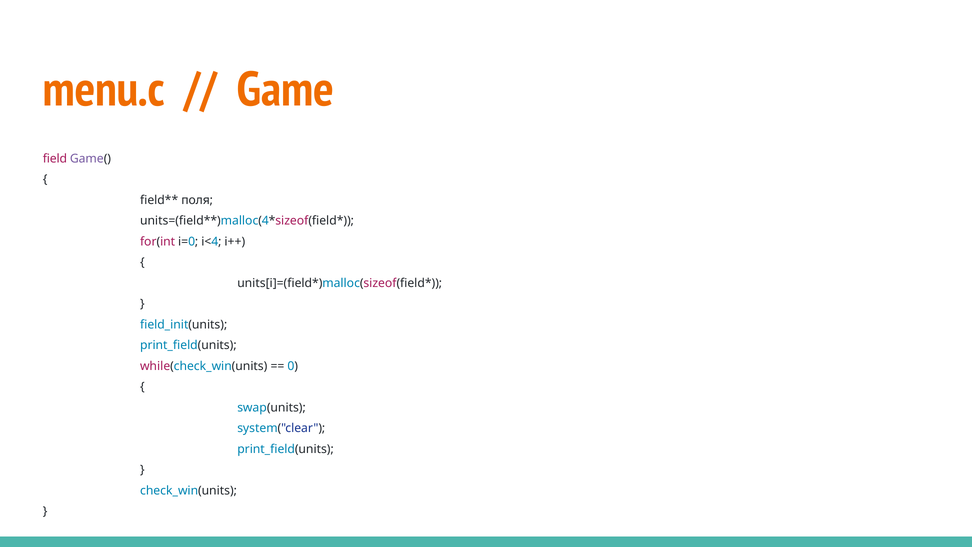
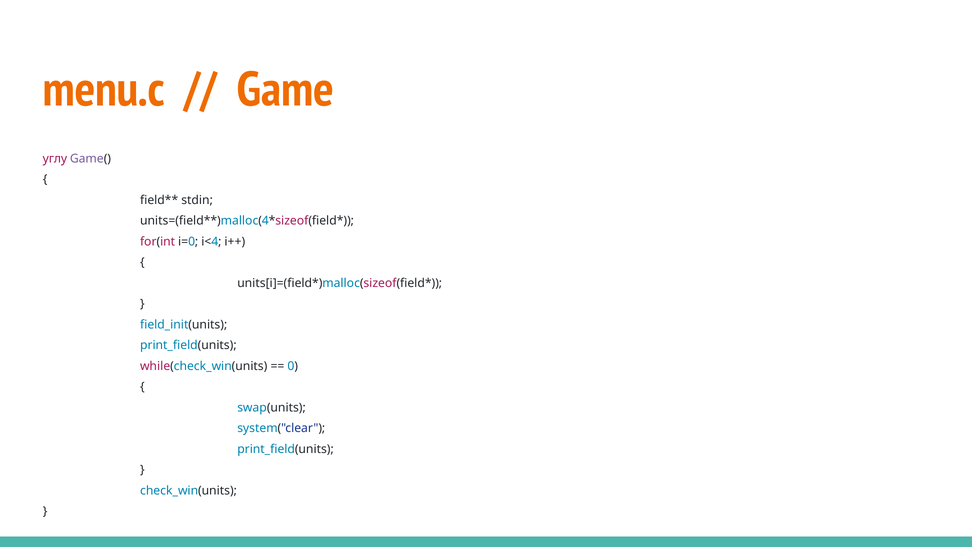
field: field -> углу (55, 159)
поля: поля -> stdin (197, 200)
